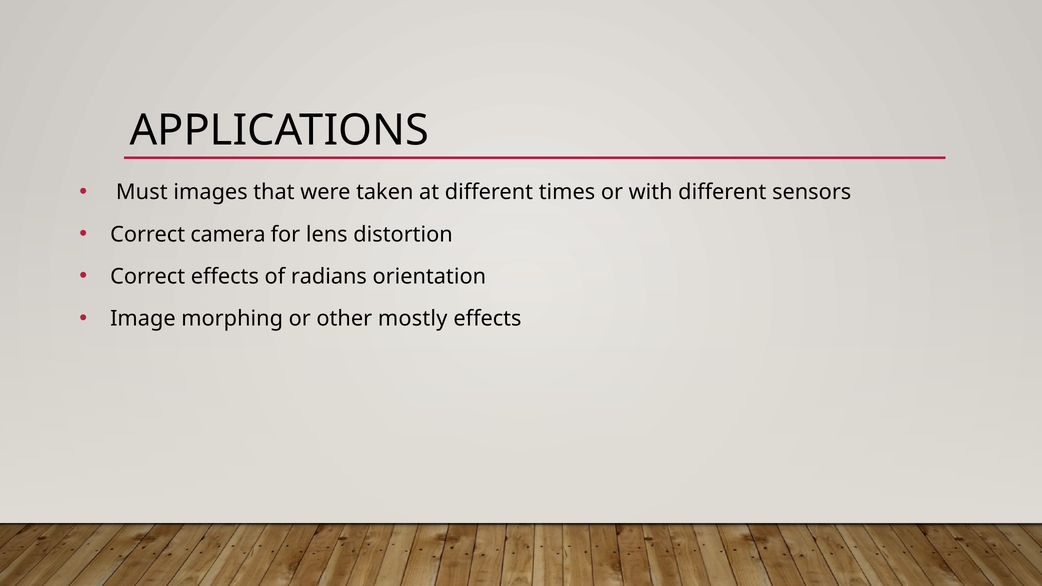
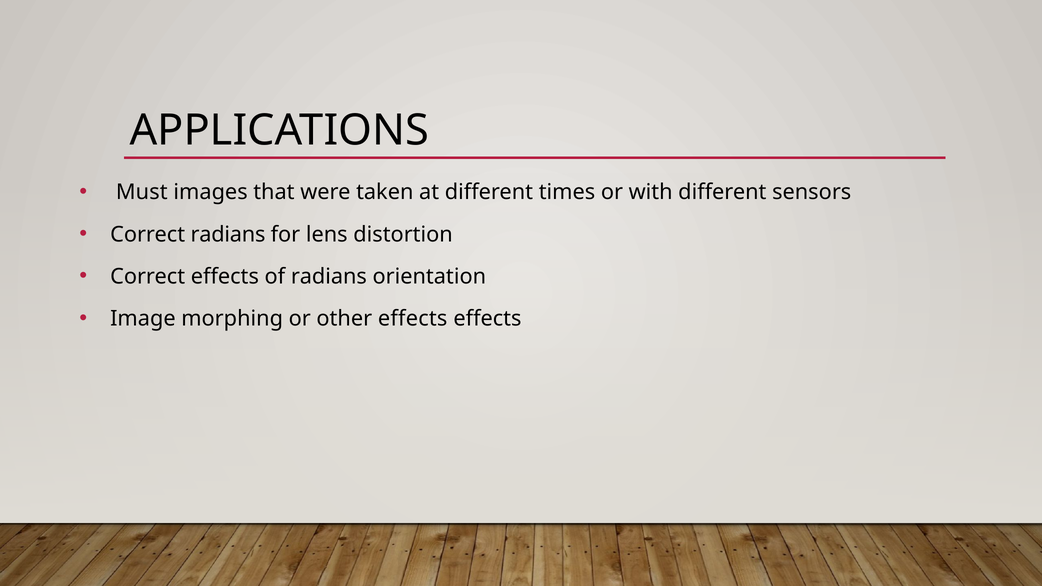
Correct camera: camera -> radians (228, 234)
other mostly: mostly -> effects (413, 319)
